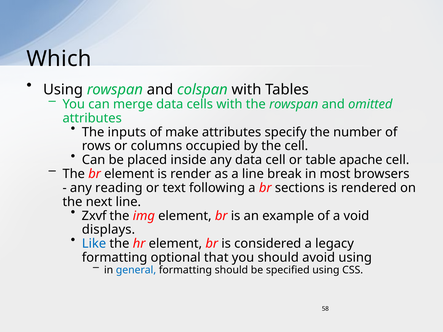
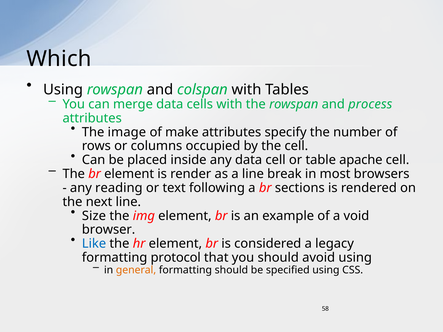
omitted: omitted -> process (370, 104)
inputs: inputs -> image (127, 132)
Zxvf: Zxvf -> Size (94, 216)
displays: displays -> browser (109, 230)
optional: optional -> protocol (176, 258)
general colour: blue -> orange (136, 270)
